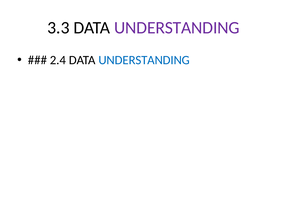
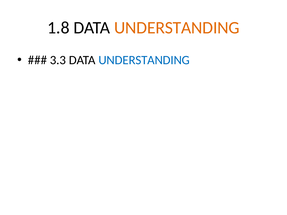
3.3: 3.3 -> 1.8 (58, 28)
UNDERSTANDING colour: purple -> orange (177, 28)
2.4: 2.4 -> 3.3 (58, 60)
